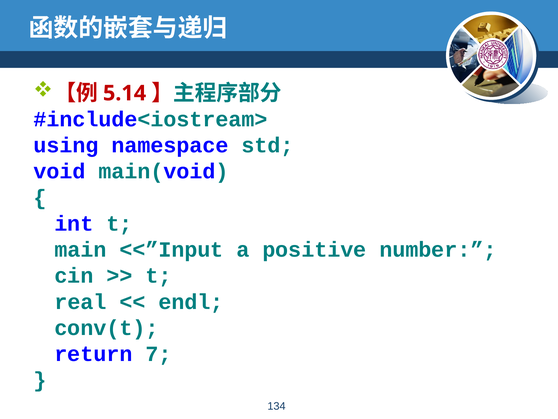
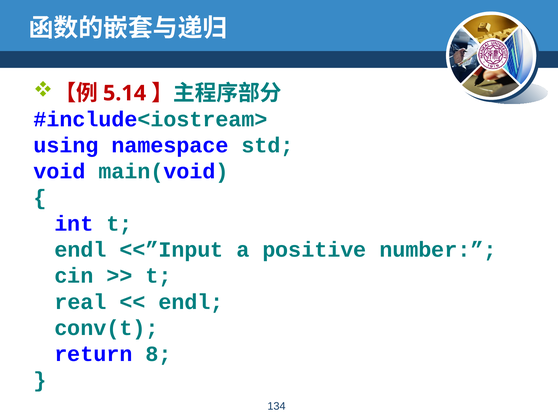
main: main -> endl (80, 249)
7: 7 -> 8 (158, 354)
